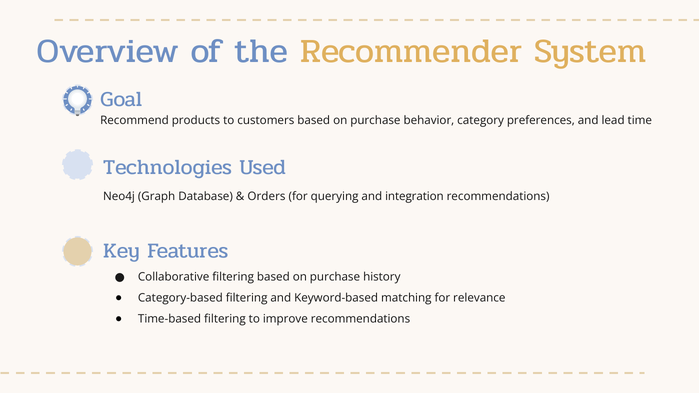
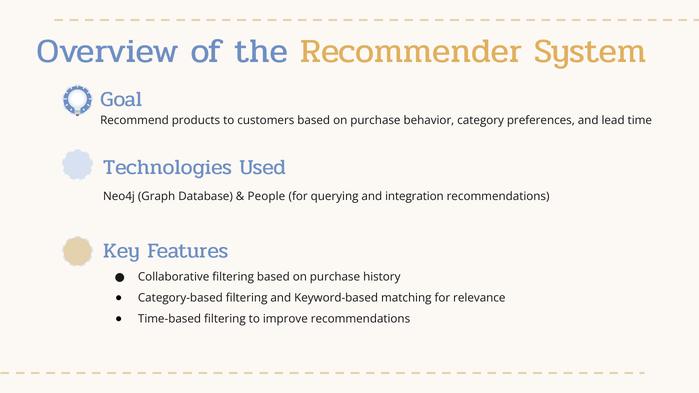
Orders: Orders -> People (266, 196)
